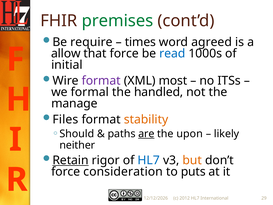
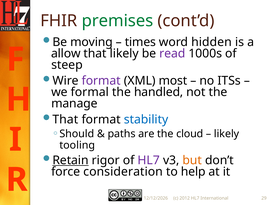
require: require -> moving (92, 42)
agreed: agreed -> hidden (212, 42)
that force: force -> likely (124, 53)
read colour: blue -> purple (172, 53)
initial: initial -> steep (67, 65)
Files: Files -> That (65, 119)
stability colour: orange -> blue (146, 119)
are underline: present -> none (146, 134)
upon: upon -> cloud (190, 134)
neither: neither -> tooling (77, 145)
HL7 colour: blue -> purple (149, 160)
puts: puts -> help (193, 171)
